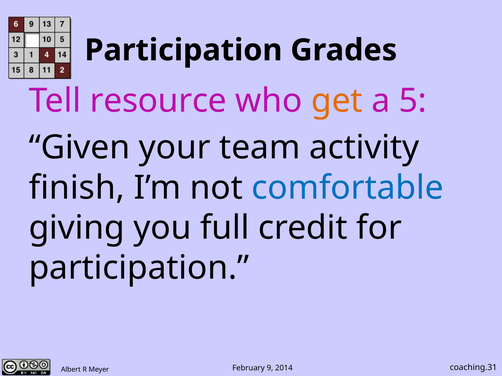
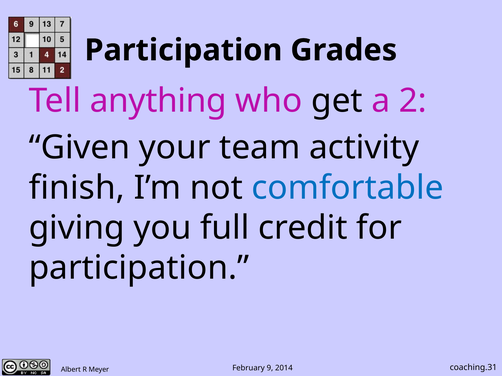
resource: resource -> anything (158, 101)
get colour: orange -> black (337, 101)
5: 5 -> 2 (413, 101)
